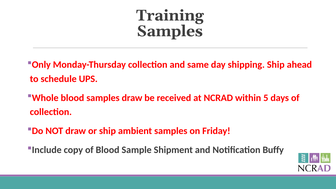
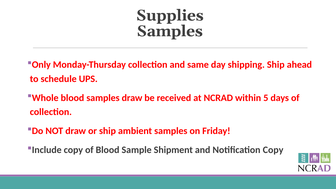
Training: Training -> Supplies (170, 15)
Notification Buffy: Buffy -> Copy (273, 150)
